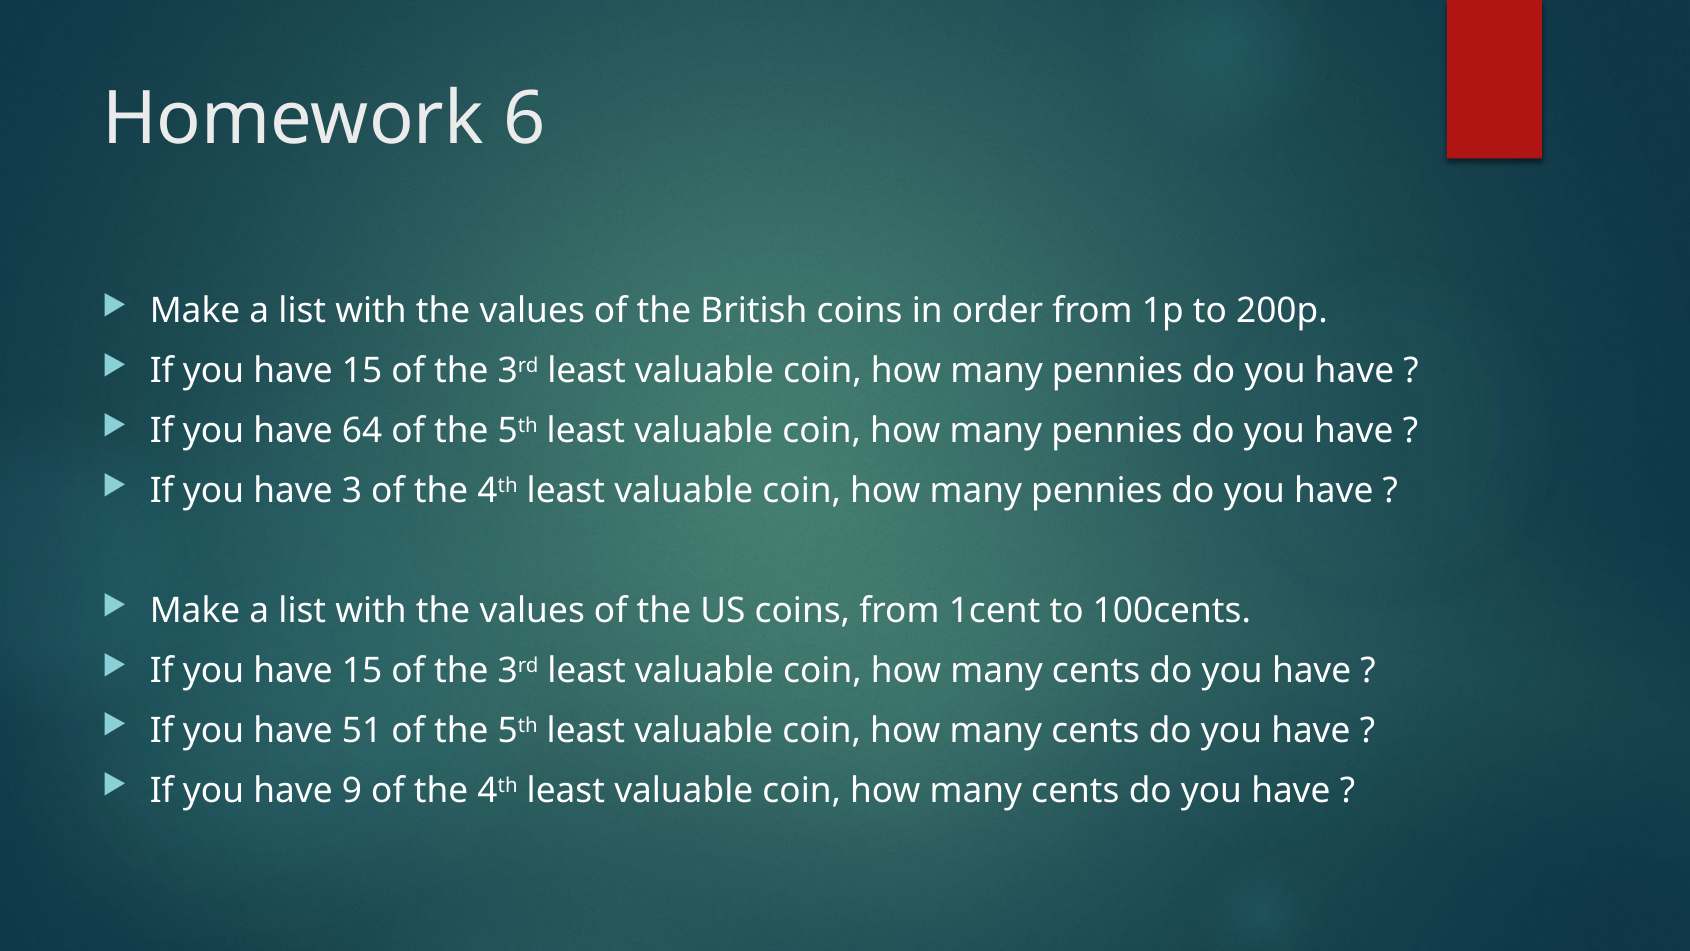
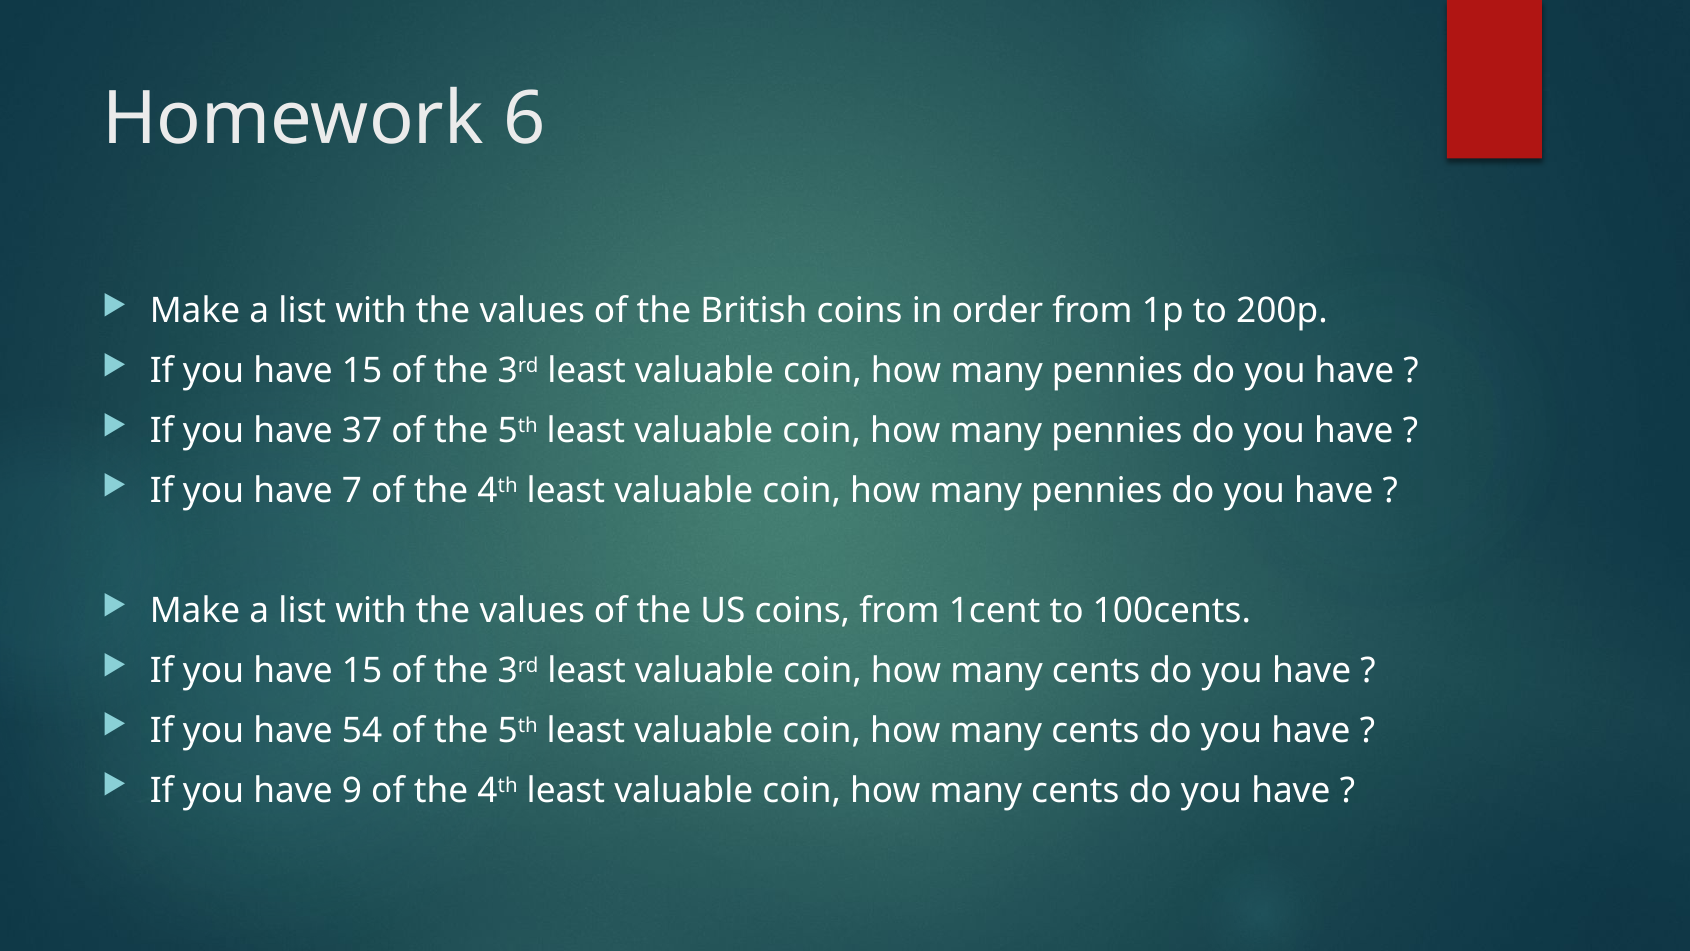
64: 64 -> 37 (362, 431)
3: 3 -> 7 (352, 491)
51: 51 -> 54 (362, 731)
